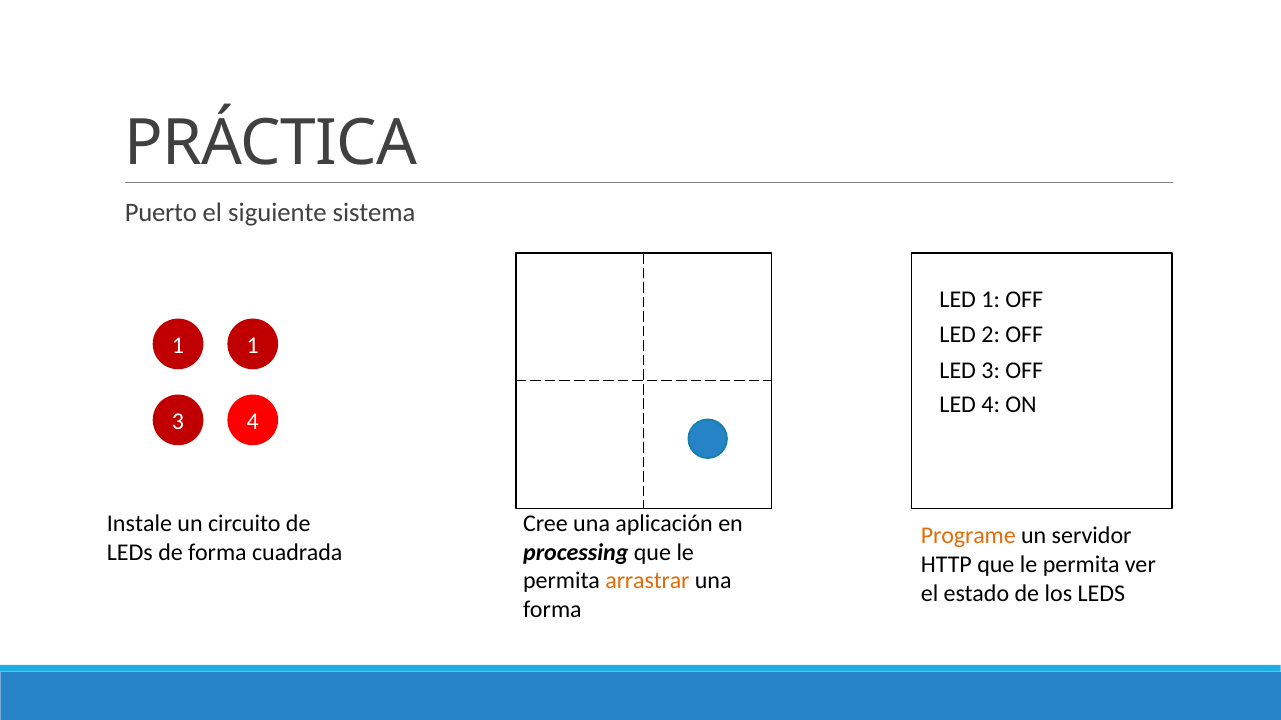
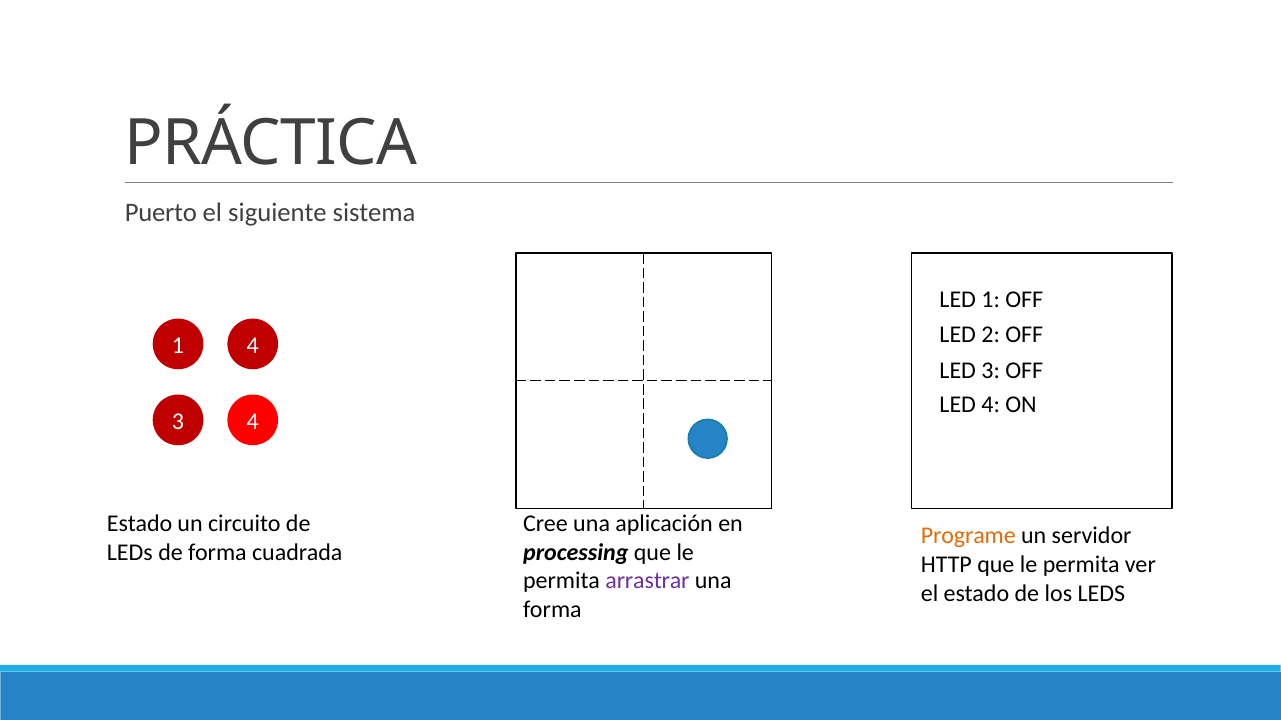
1 1: 1 -> 4 (253, 346)
Instale: Instale -> Estado (140, 524)
arrastrar colour: orange -> purple (647, 581)
